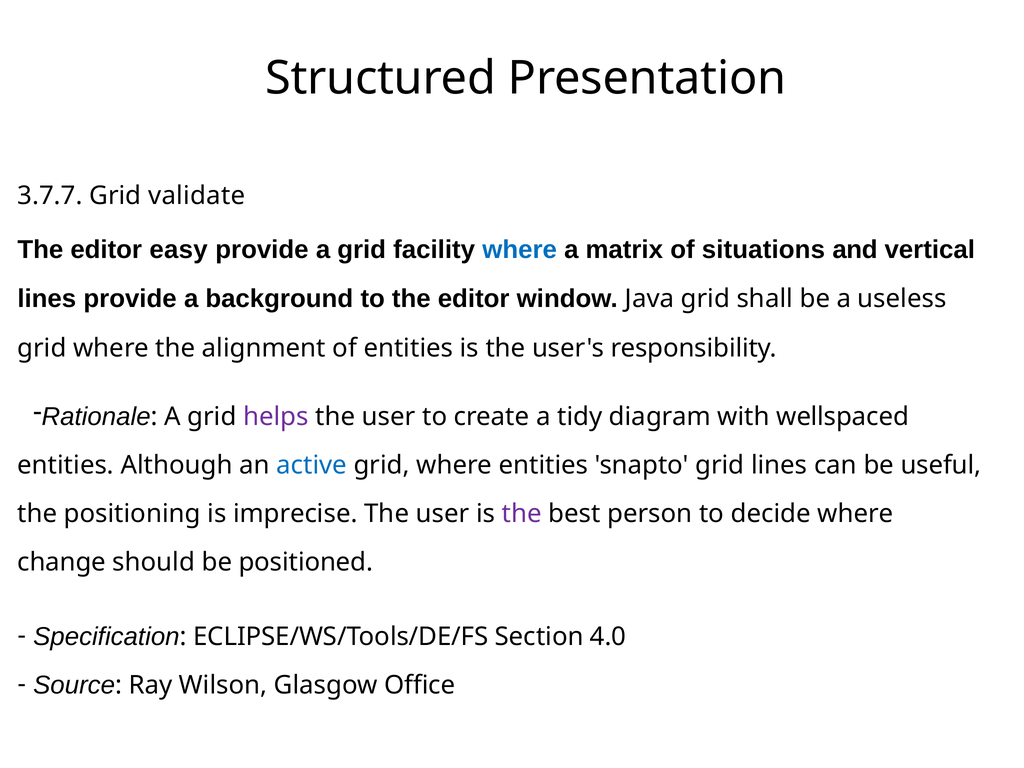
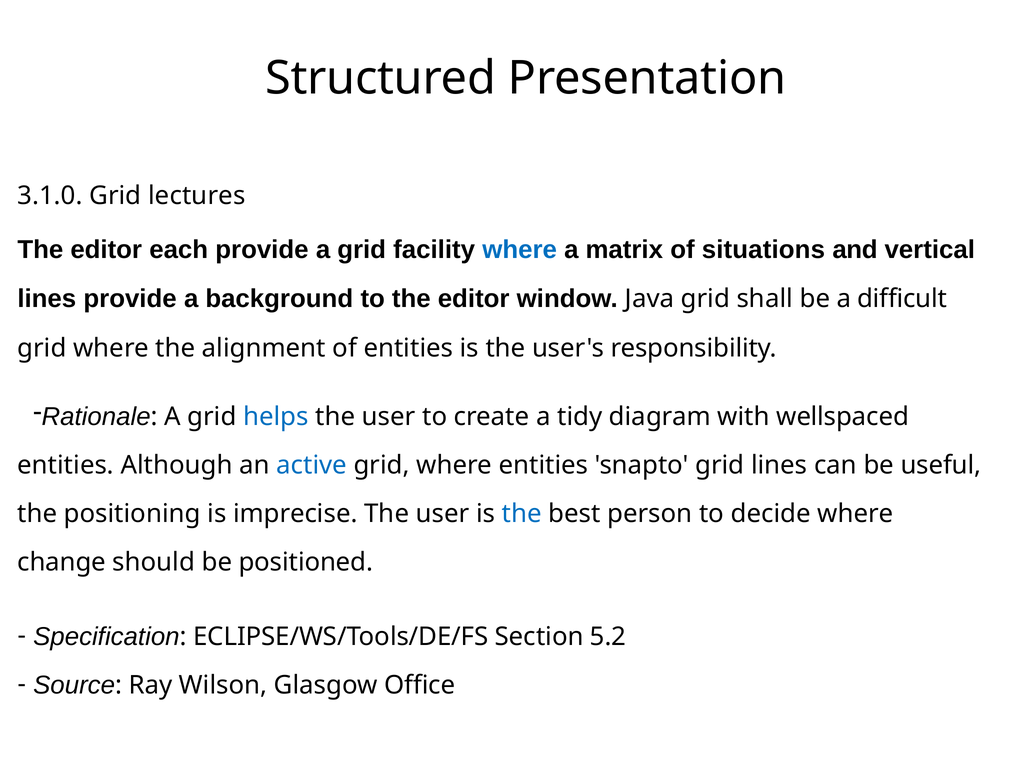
3.7.7: 3.7.7 -> 3.1.0 (50, 196)
validate: validate -> lectures (197, 196)
easy: easy -> each (179, 250)
useless: useless -> difficult (902, 299)
helps colour: purple -> blue (276, 417)
the colour: purple -> blue (522, 514)
4.0: 4.0 -> 5.2 (608, 637)
